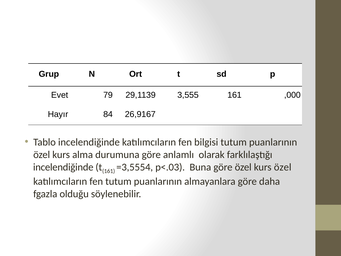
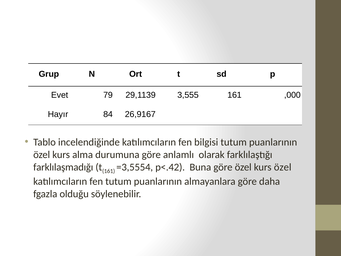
incelendiğinde: incelendiğinde -> farklılaşmadığı (63, 167)
p<.03: p<.03 -> p<.42 (170, 167)
